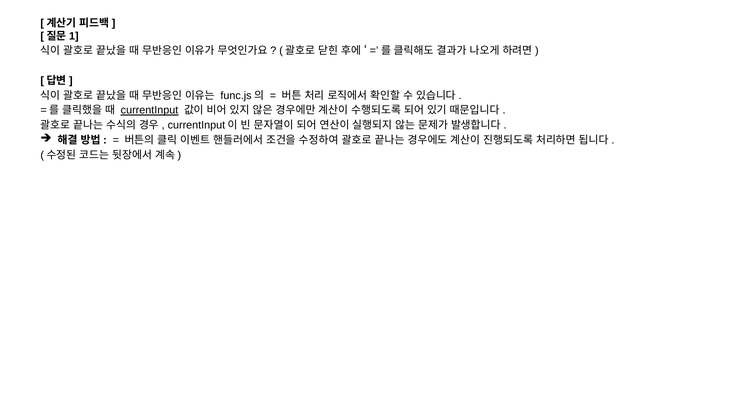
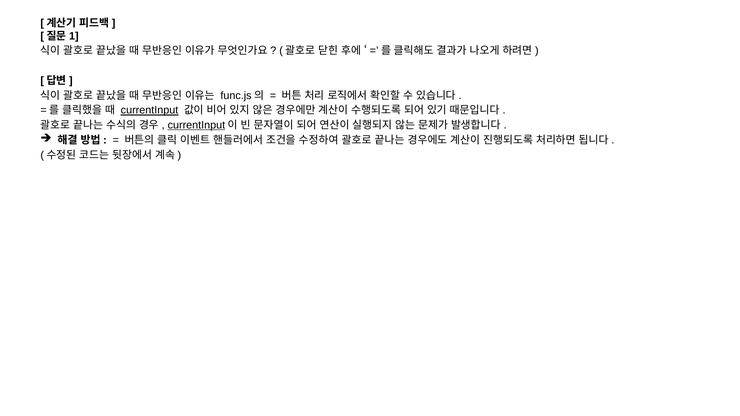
currentInput underline: none -> present (196, 125)
